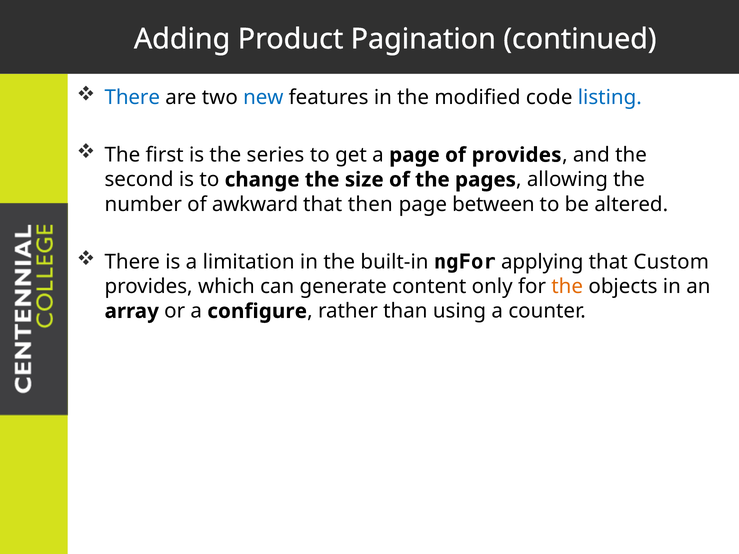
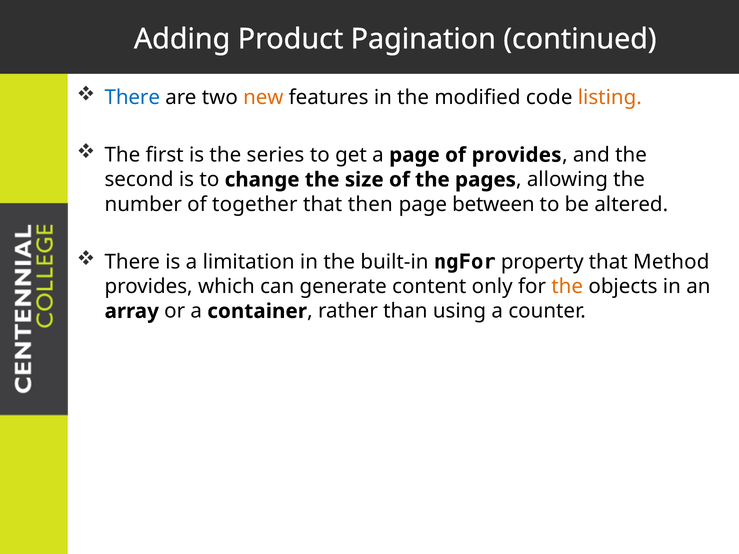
new colour: blue -> orange (263, 98)
listing colour: blue -> orange (610, 98)
awkward: awkward -> together (255, 204)
applying: applying -> property (542, 262)
Custom: Custom -> Method (671, 262)
configure: configure -> container (257, 311)
